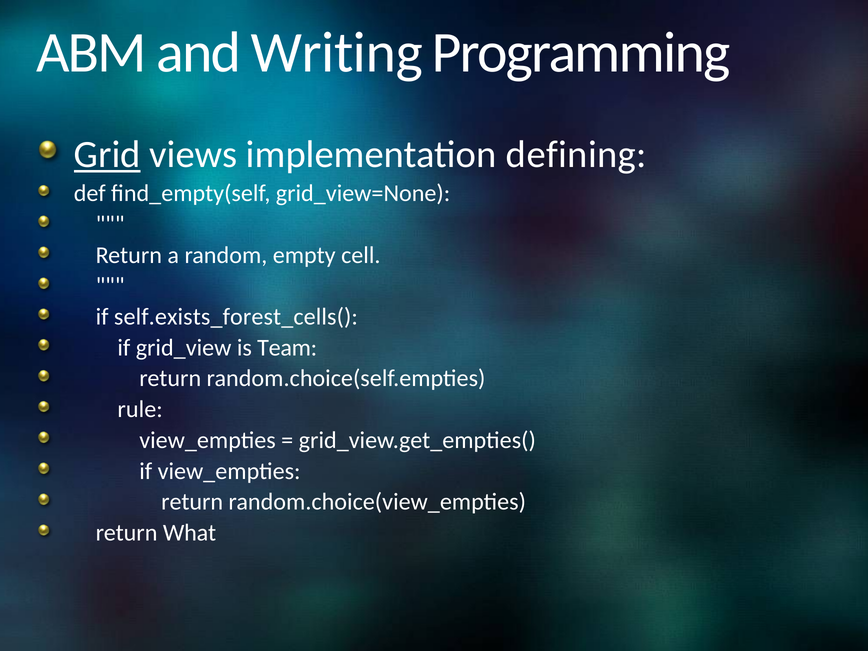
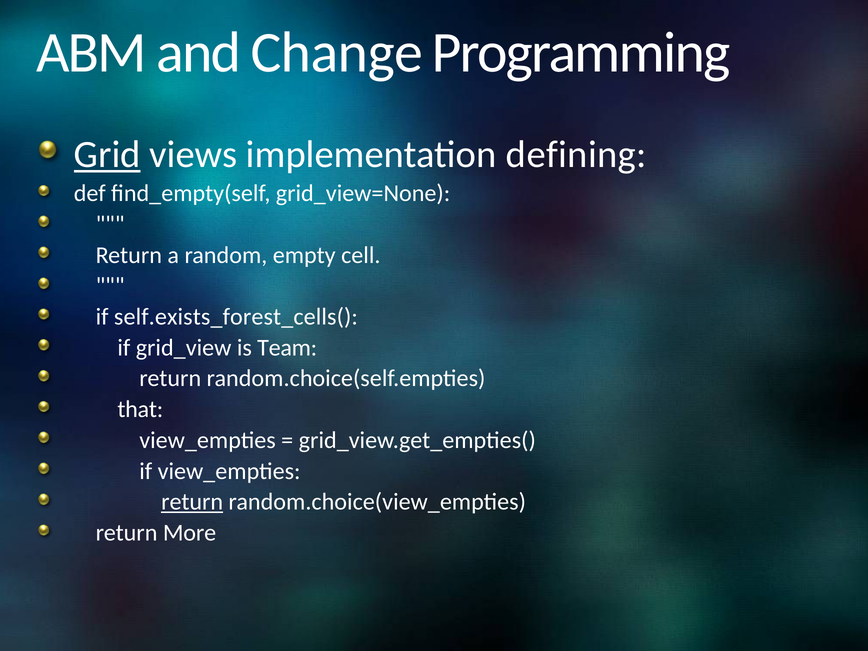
Writing: Writing -> Change (337, 53)
rule: rule -> that (140, 409)
return underline: none -> present (192, 502)
What: What -> More (190, 533)
